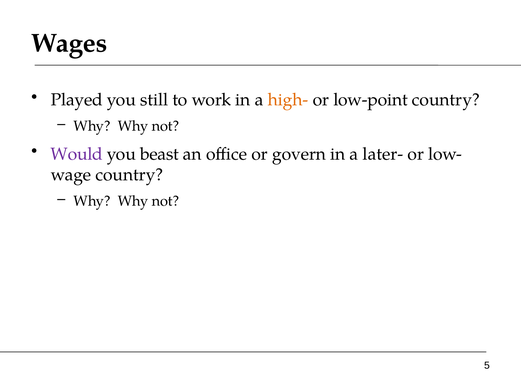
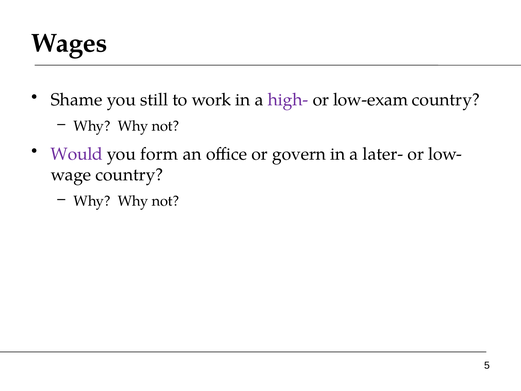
Played: Played -> Shame (77, 100)
high- colour: orange -> purple (288, 100)
low-point: low-point -> low-exam (371, 100)
beast: beast -> form (159, 154)
